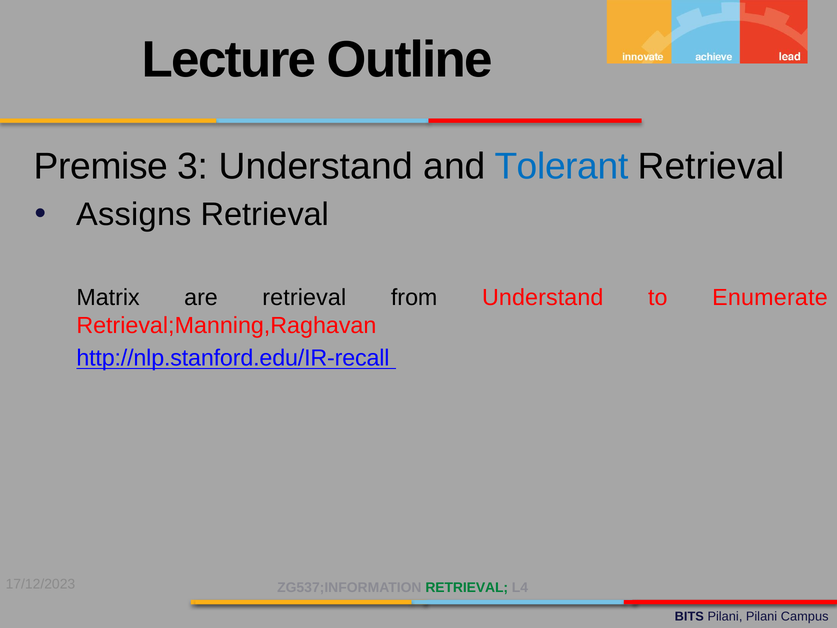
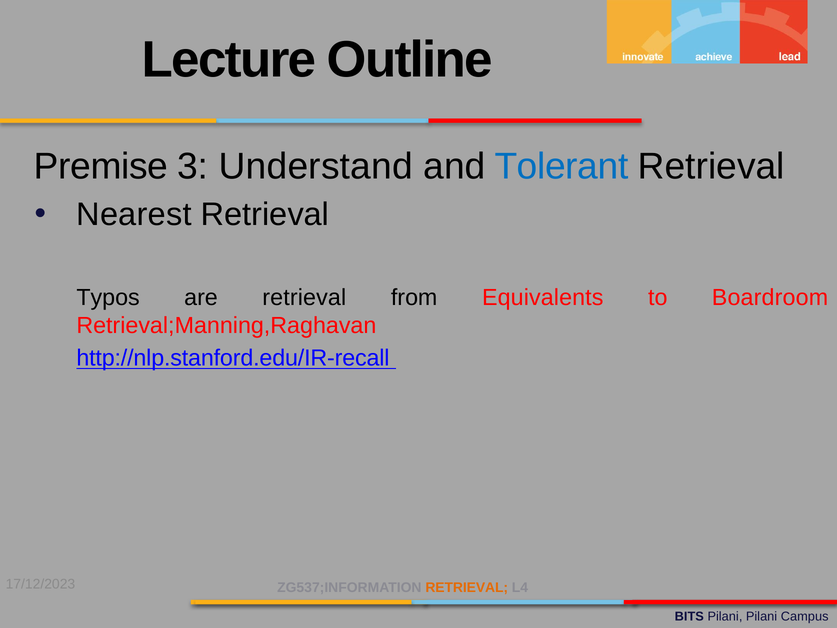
Assigns: Assigns -> Nearest (134, 214)
Matrix: Matrix -> Typos (108, 298)
from Understand: Understand -> Equivalents (543, 298)
Enumerate: Enumerate -> Boardroom (770, 298)
RETRIEVAL colour: green -> orange (467, 587)
